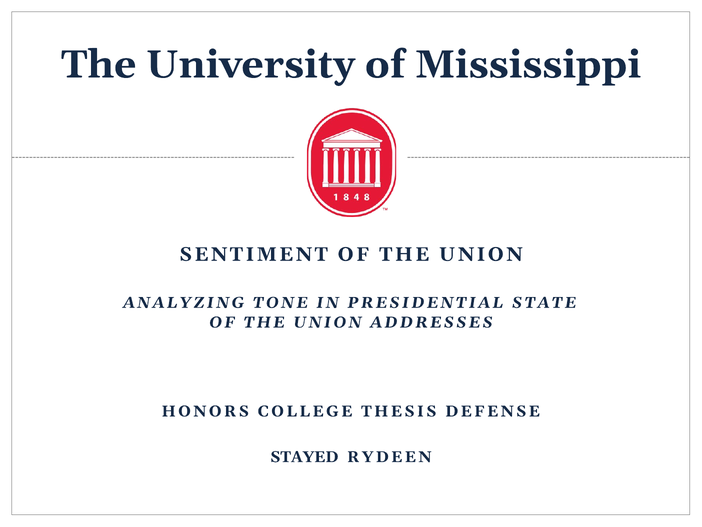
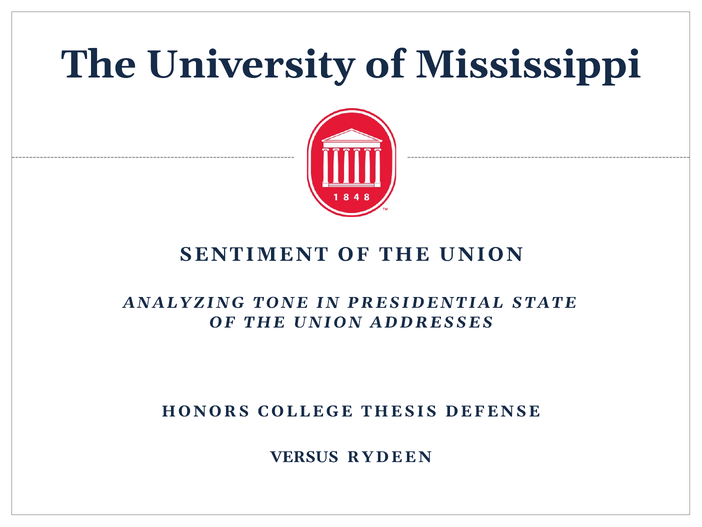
STAYED: STAYED -> VERSUS (304, 457)
